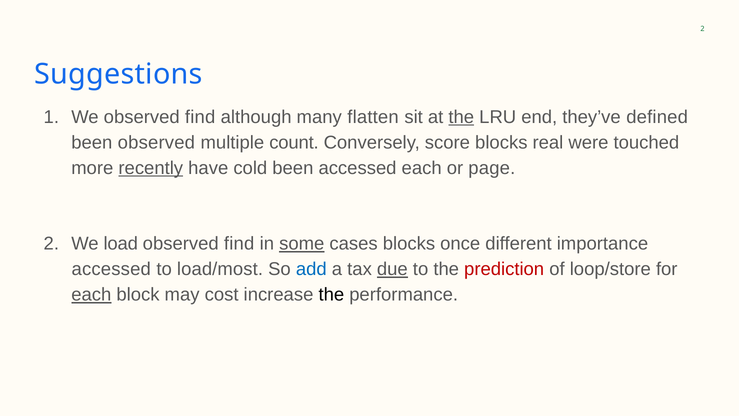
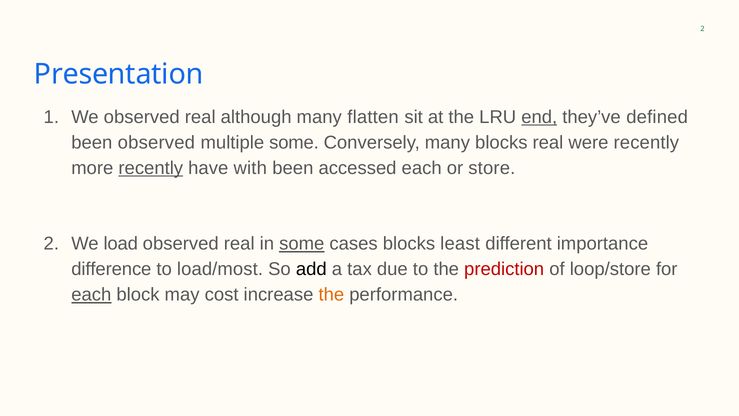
Suggestions: Suggestions -> Presentation (119, 74)
We observed find: find -> real (200, 117)
the underline: present -> none (461, 117)
end underline: none -> present (539, 117)
multiple count: count -> some (294, 143)
Conversely score: score -> many (447, 143)
were touched: touched -> recently (646, 143)
cold: cold -> with (250, 168)
page: page -> store (492, 168)
find: find -> real (239, 244)
once: once -> least (460, 244)
accessed: accessed -> difference (111, 269)
add colour: blue -> black (311, 269)
due underline: present -> none (392, 269)
the colour: black -> orange (331, 295)
